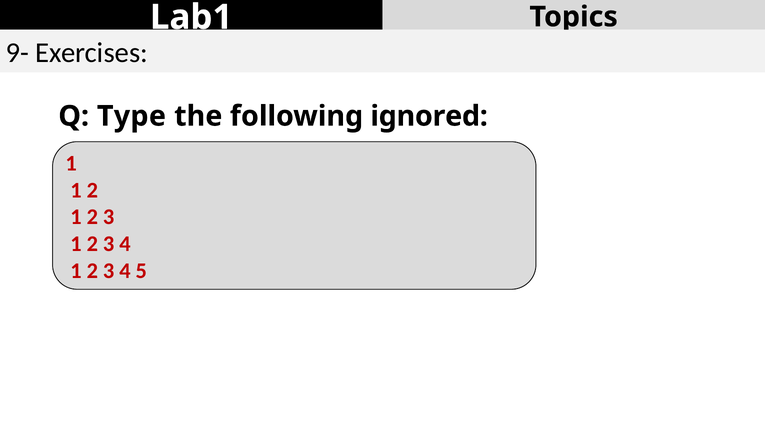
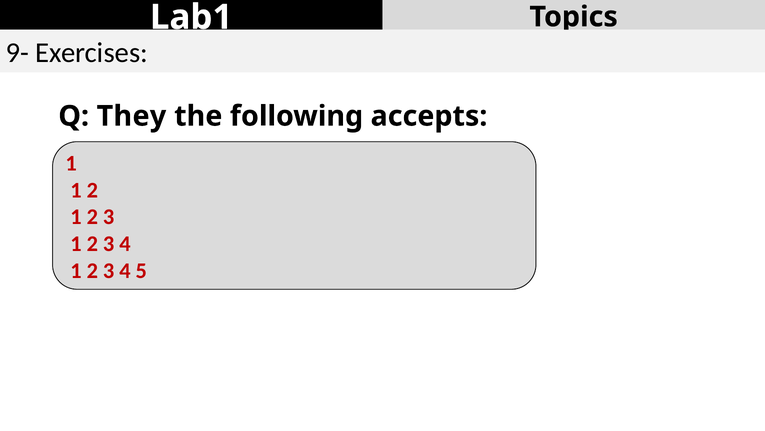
Type: Type -> They (131, 116)
ignored: ignored -> accepts (429, 116)
